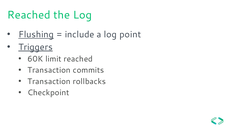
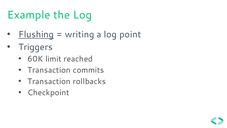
Reached: Reached -> Example (29, 15)
include: include -> writing (80, 34)
Triggers underline: present -> none (36, 47)
